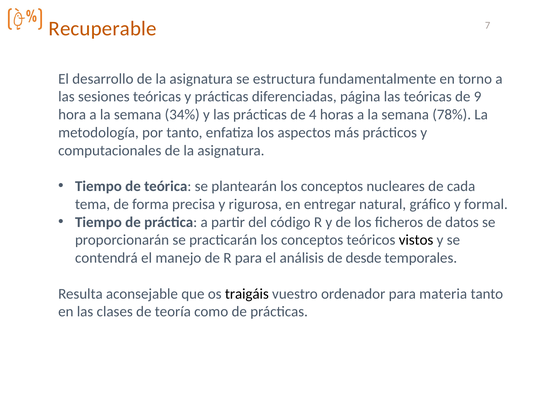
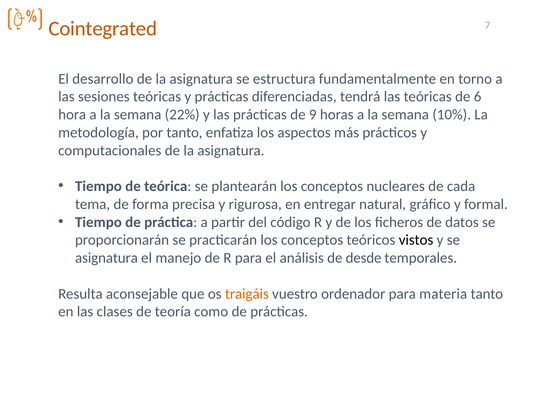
Recuperable: Recuperable -> Cointegrated (103, 29)
página: página -> tendrá (360, 97)
9: 9 -> 6 (478, 97)
34%: 34% -> 22% (182, 115)
4: 4 -> 9 (313, 115)
78%: 78% -> 10% (452, 115)
contendrá: contendrá -> asignatura (106, 258)
traigáis colour: black -> orange (247, 294)
